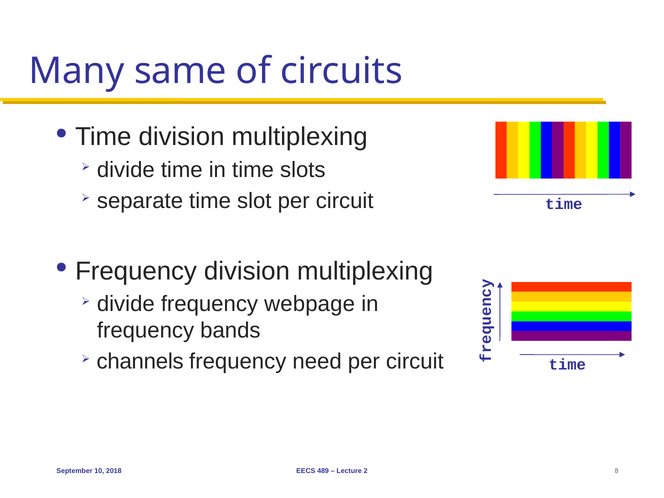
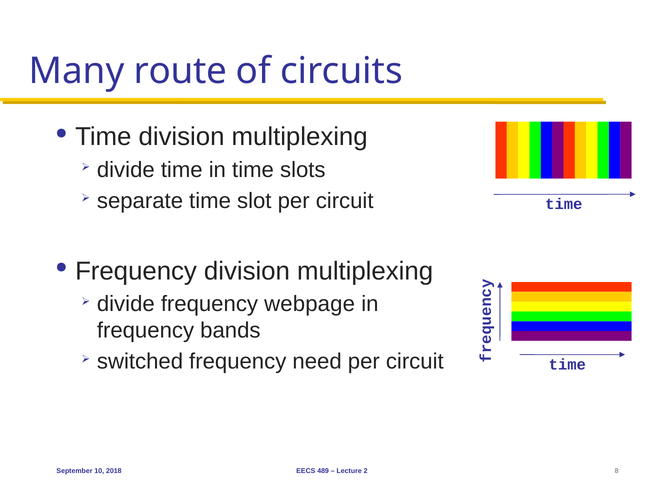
same: same -> route (180, 71)
channels: channels -> switched (140, 362)
